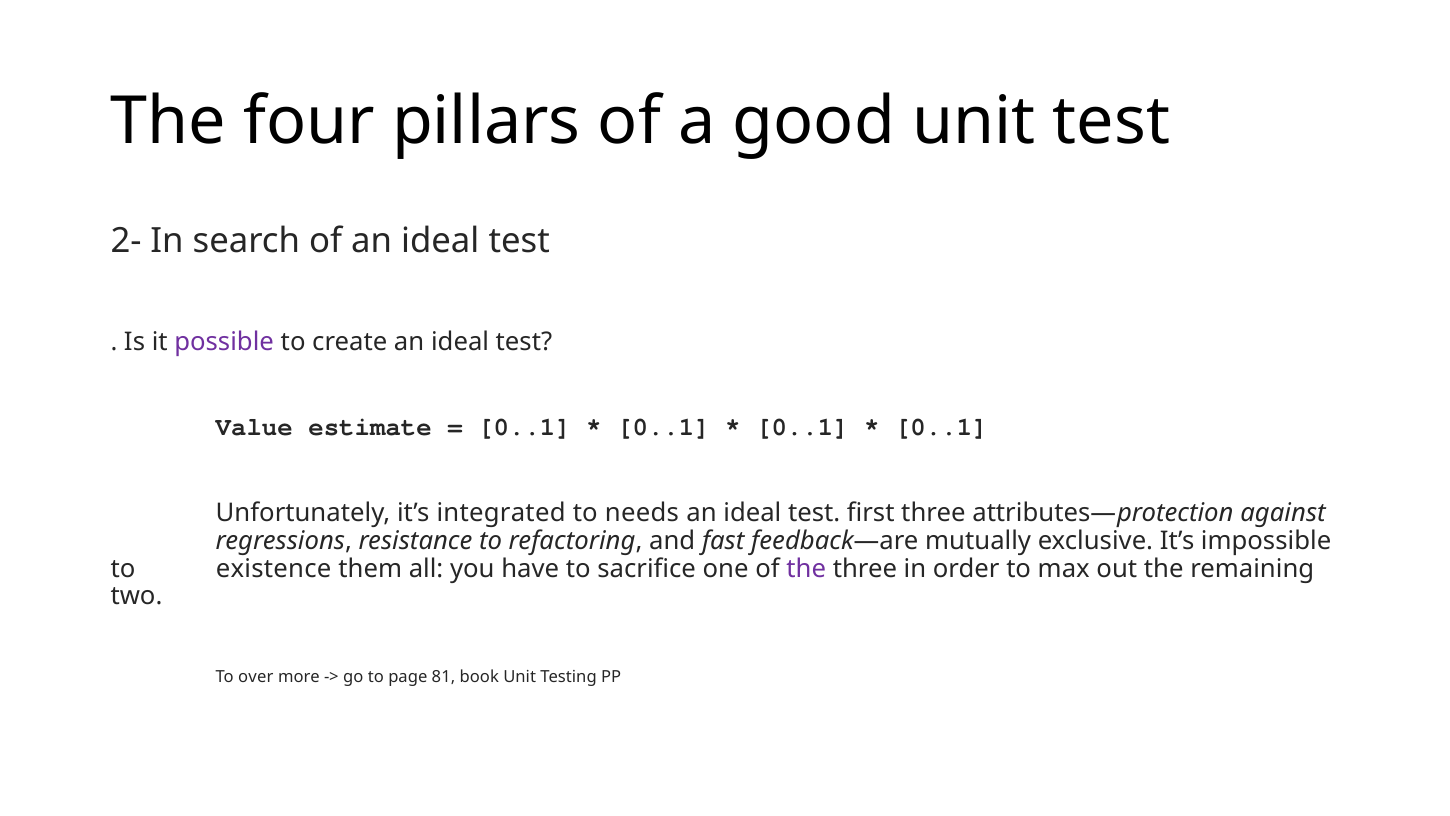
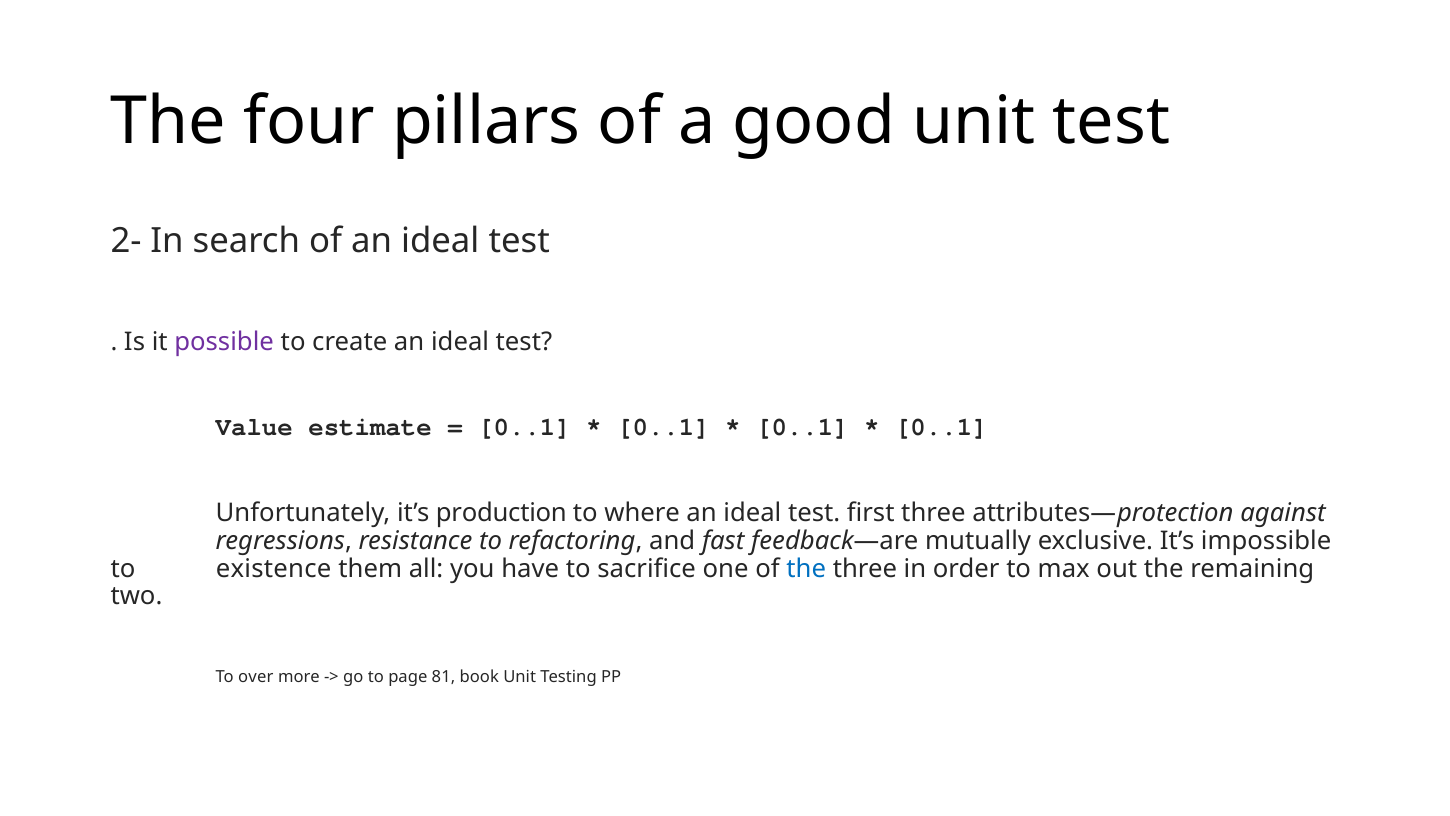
integrated: integrated -> production (501, 513)
needs: needs -> where (642, 513)
the colour: purple -> blue (806, 568)
